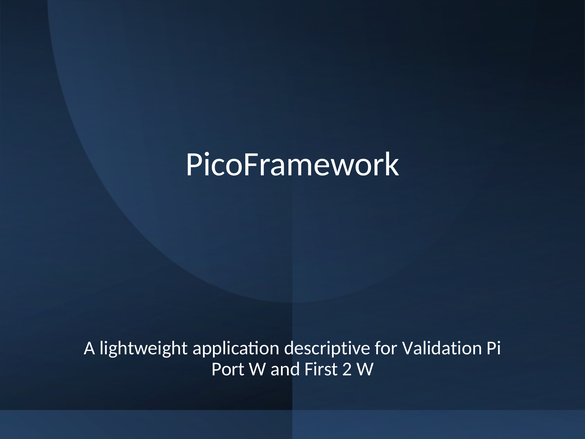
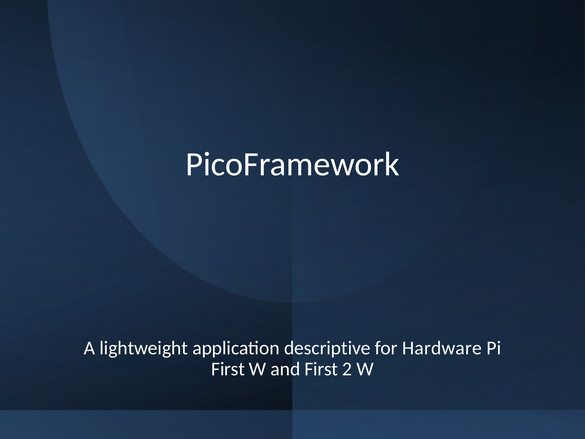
Validation: Validation -> Hardware (442, 348)
Port: Port -> First (228, 369)
